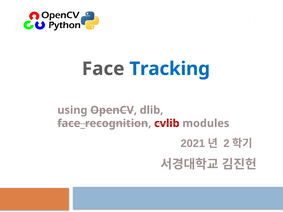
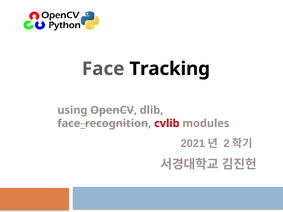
Tracking colour: blue -> black (170, 69)
